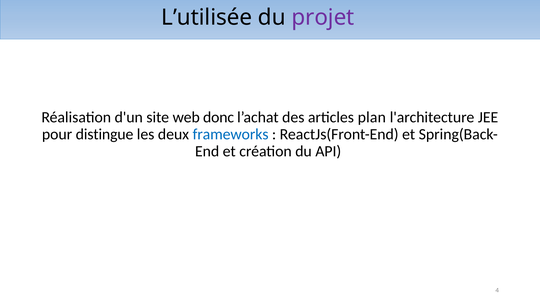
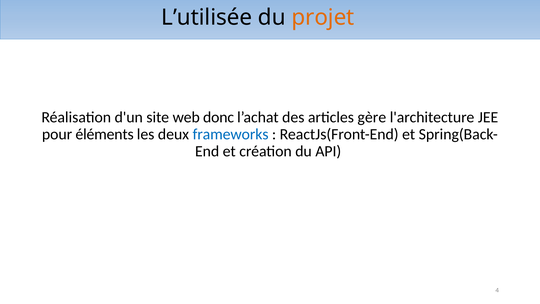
projet colour: purple -> orange (323, 17)
plan: plan -> gère (372, 117)
distingue: distingue -> éléments (105, 134)
